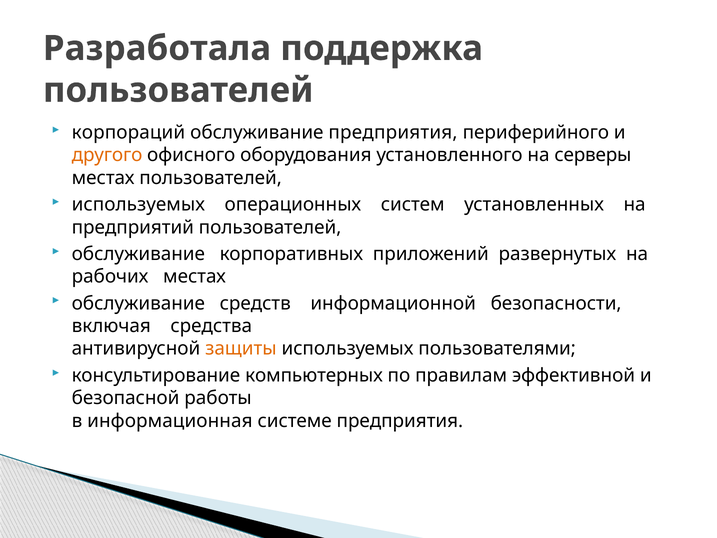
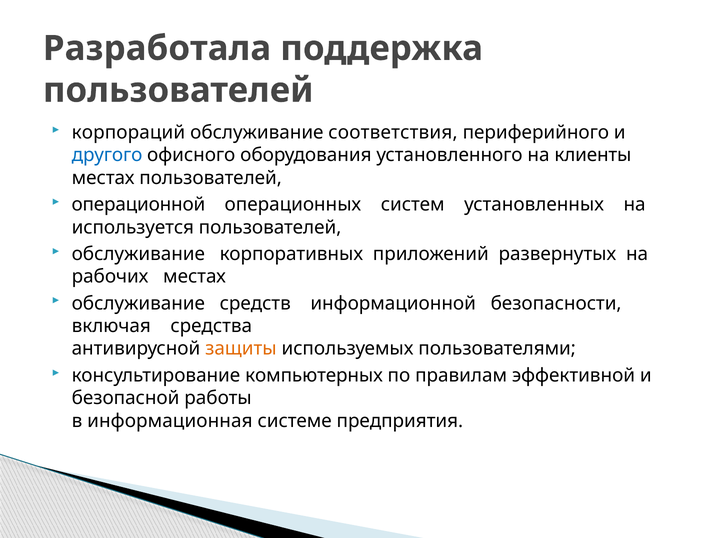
обслуживание предприятия: предприятия -> соответствия (393, 132)
другого colour: orange -> blue (107, 155)
серверы: серверы -> клиенты (593, 155)
используемых: используемых -> операционной (138, 204)
предприятий: предприятий -> используется (133, 227)
